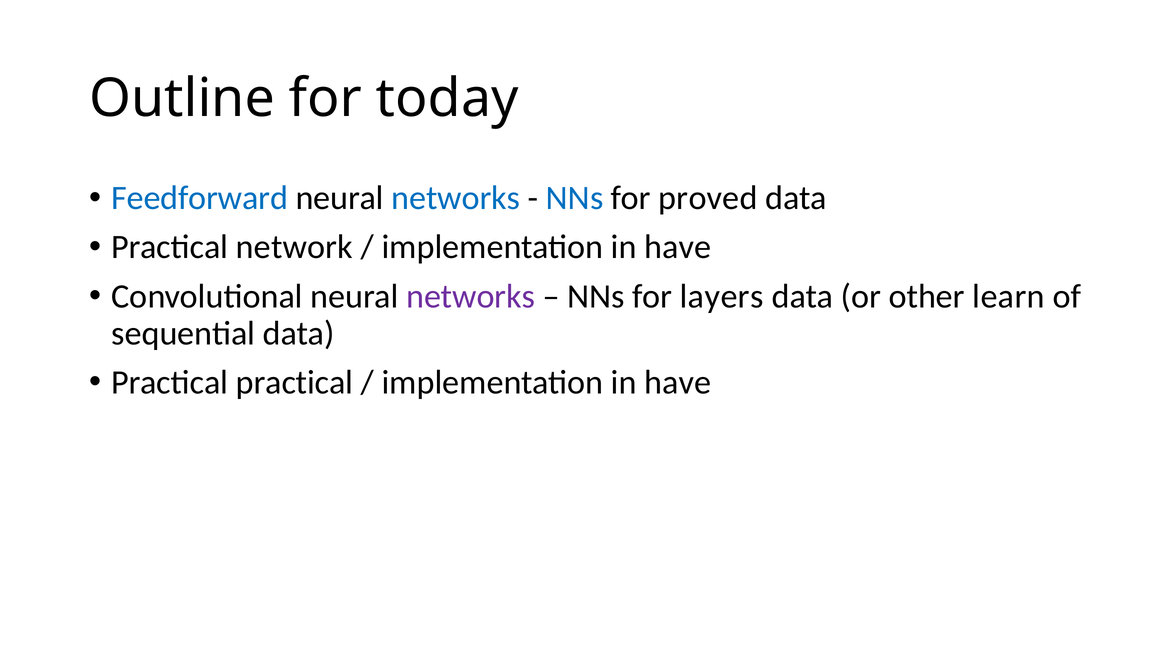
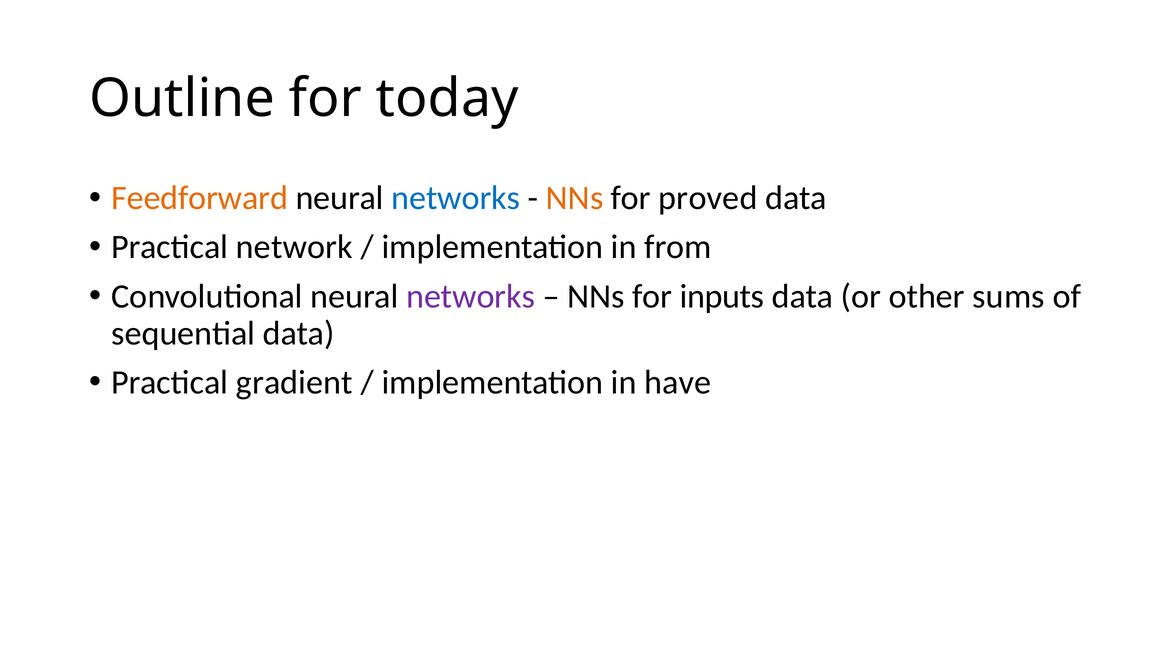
Feedforward colour: blue -> orange (200, 198)
NNs colour: blue -> orange (575, 198)
have: have -> from (678, 247)
layers: layers -> inputs (722, 296)
learn: learn -> sums (1009, 296)
Practical practical: practical -> gradient (294, 382)
